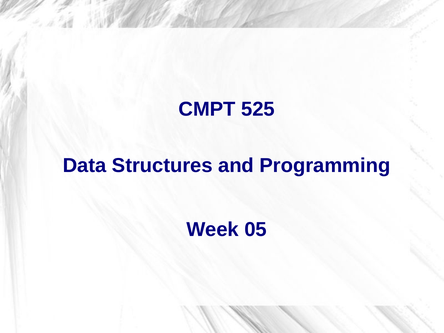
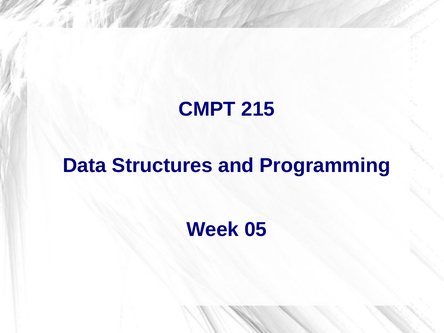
525: 525 -> 215 (258, 109)
